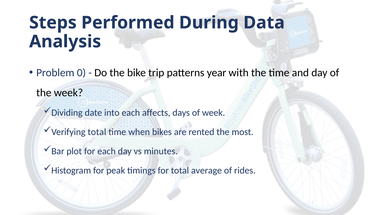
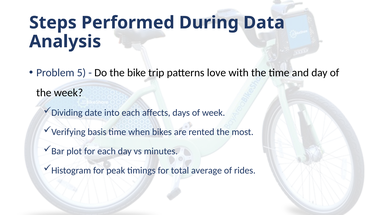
0: 0 -> 5 (81, 73)
year: year -> love (216, 73)
Verifying total: total -> basis (97, 132)
